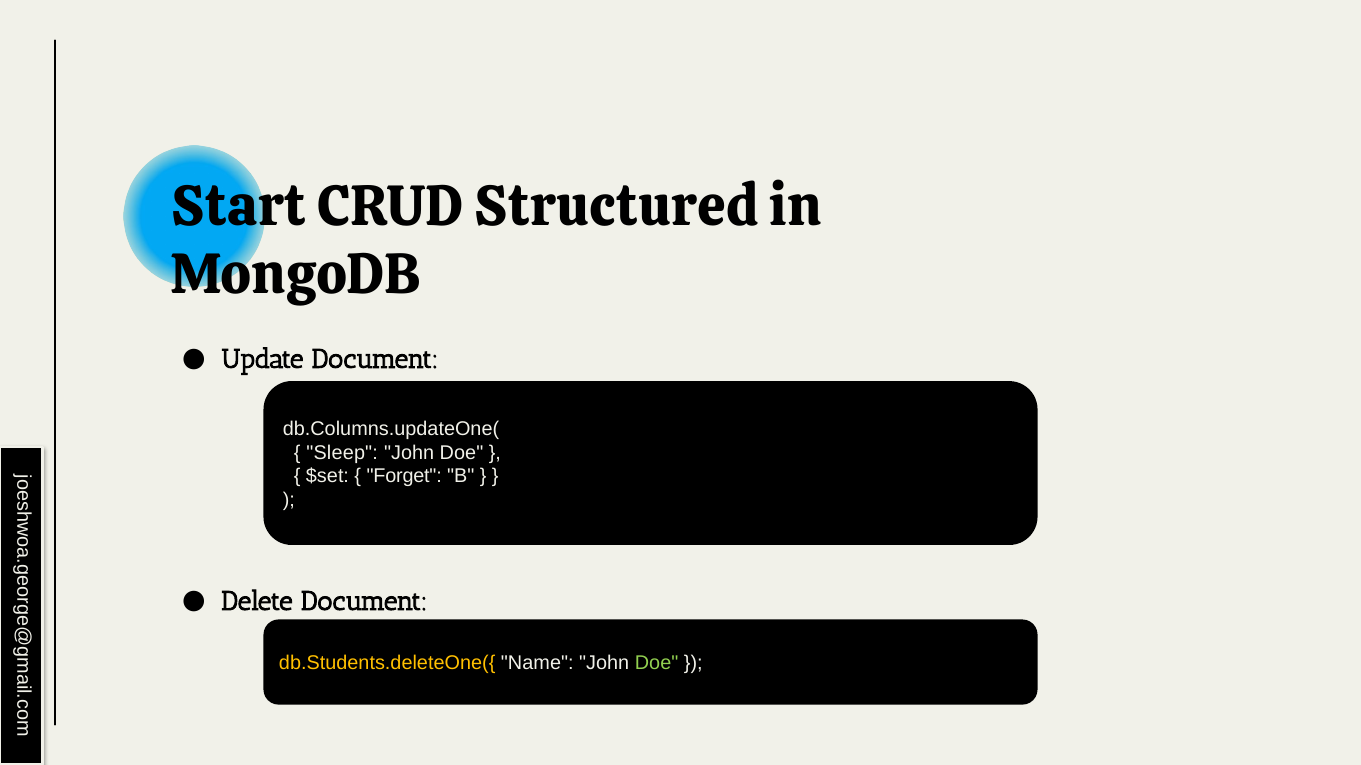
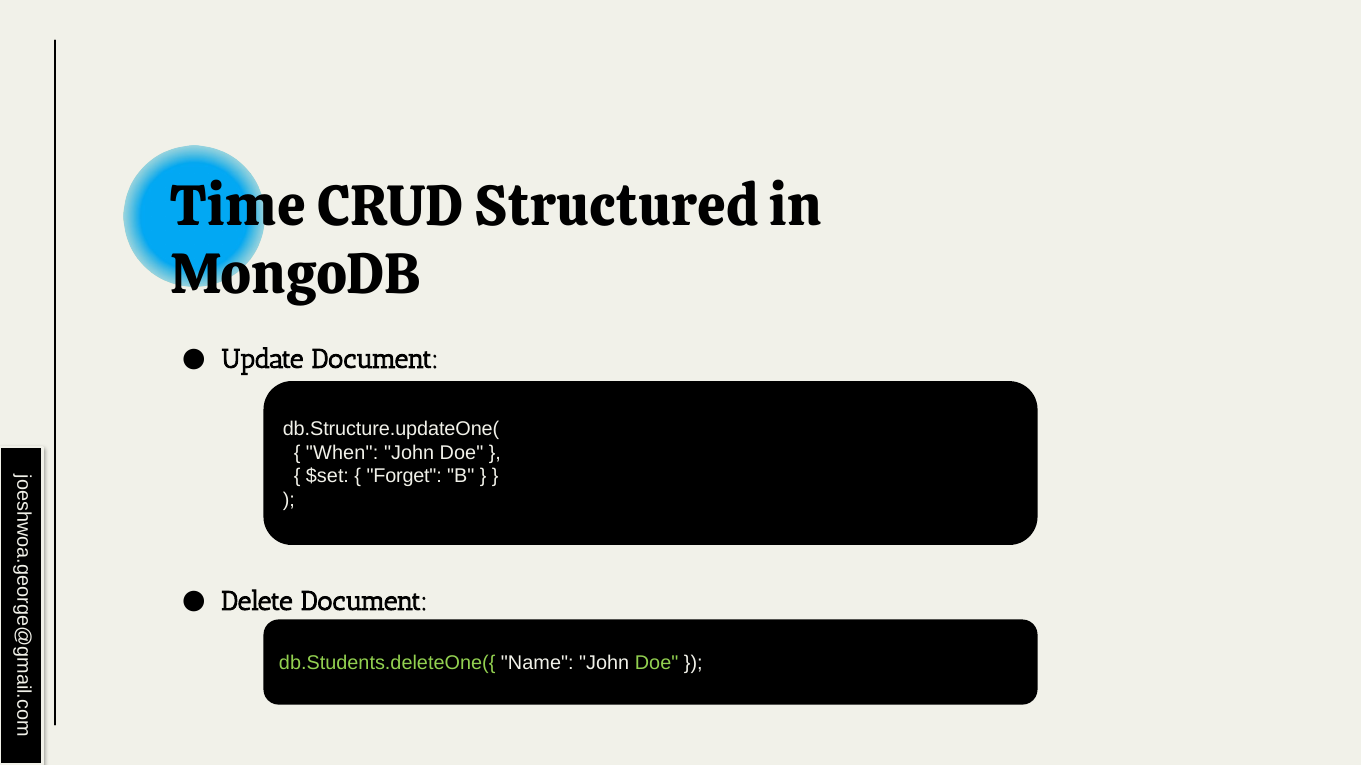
Start: Start -> Time (238, 207)
db.Columns.updateOne(: db.Columns.updateOne( -> db.Structure.updateOne( (391, 429)
Sleep: Sleep -> When (342, 453)
db.Students.deleteOne({ colour: yellow -> light green (387, 664)
